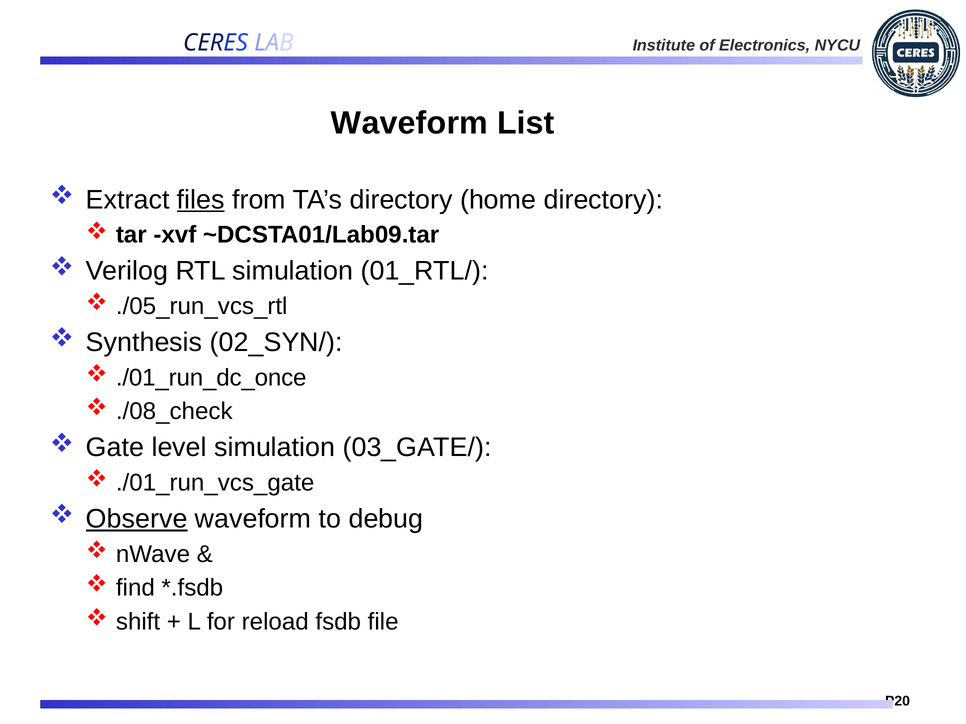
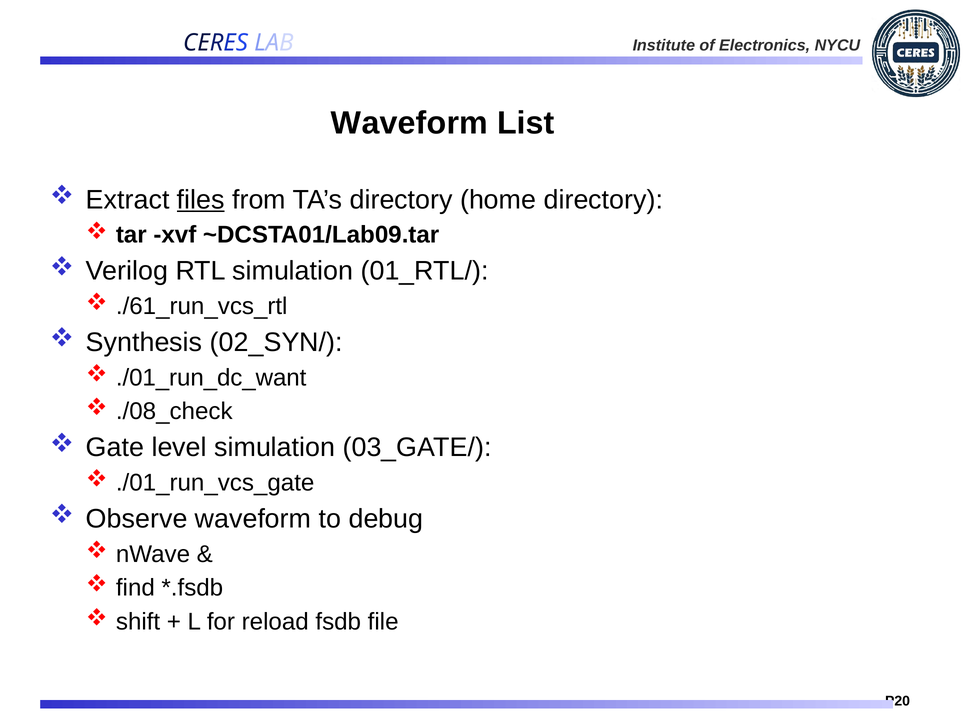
./05_run_vcs_rtl: ./05_run_vcs_rtl -> ./61_run_vcs_rtl (202, 307)
./01_run_dc_once: ./01_run_dc_once -> ./01_run_dc_want (211, 378)
Observe underline: present -> none (137, 519)
